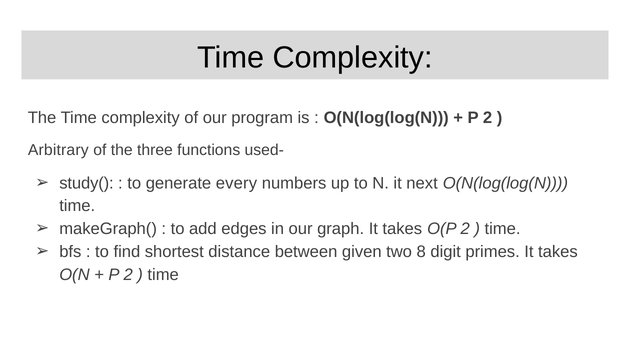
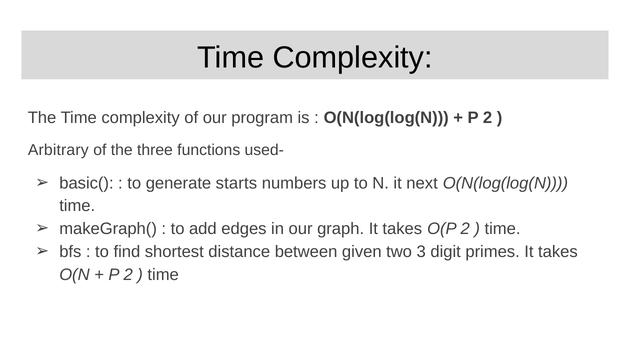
study(: study( -> basic( (86, 183)
every: every -> starts (236, 183)
8: 8 -> 3 (421, 252)
